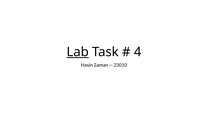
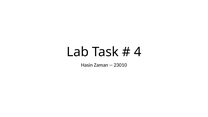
Lab underline: present -> none (78, 52)
